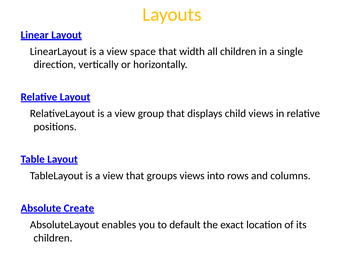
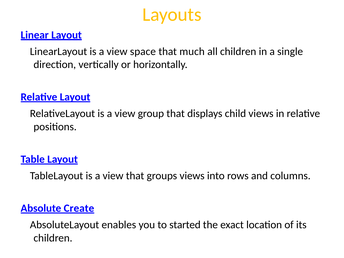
width: width -> much (192, 51)
default: default -> started (185, 225)
